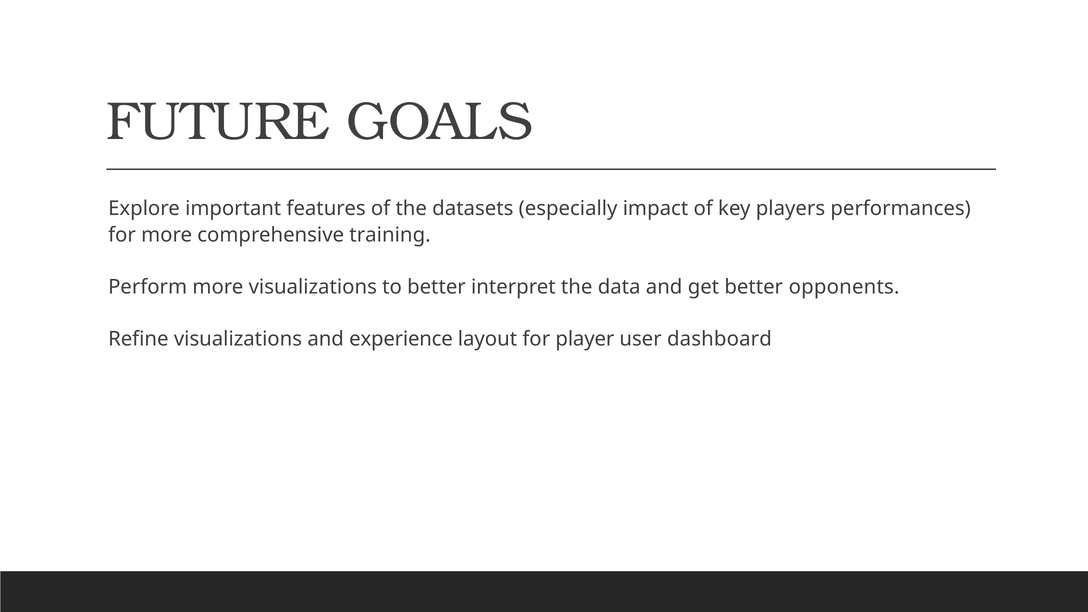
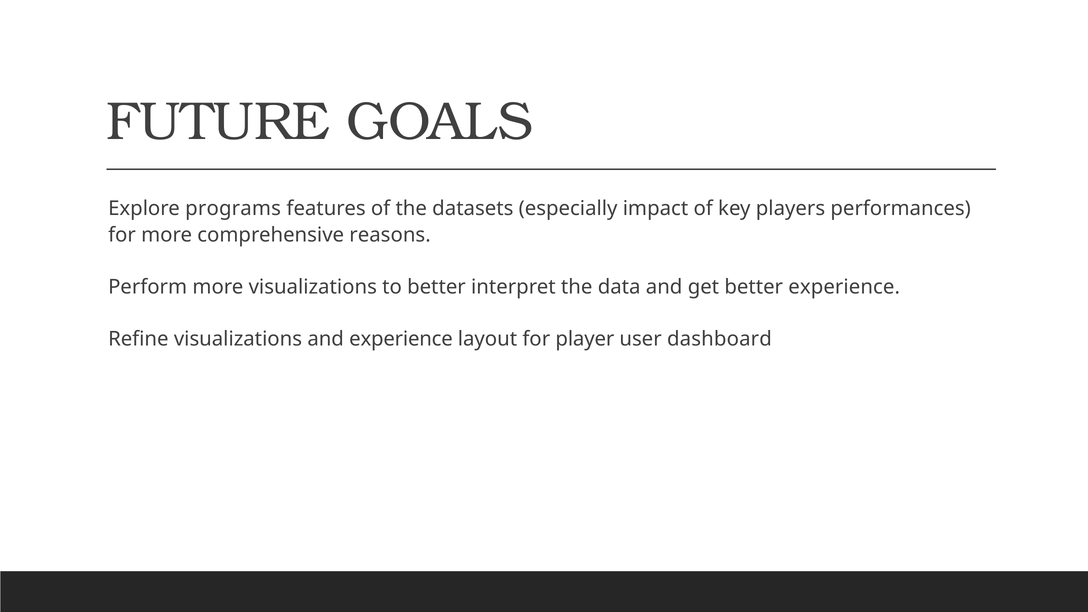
important: important -> programs (233, 208)
training: training -> reasons (390, 235)
better opponents: opponents -> experience (844, 287)
